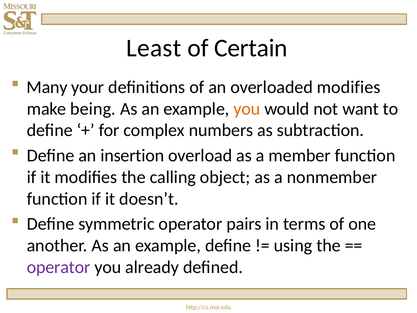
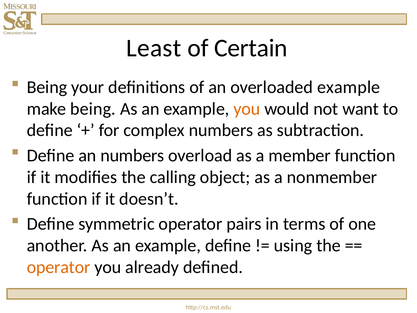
Many: Many -> Being (47, 87)
overloaded modifies: modifies -> example (349, 87)
an insertion: insertion -> numbers (132, 155)
operator colour: purple -> orange (59, 267)
